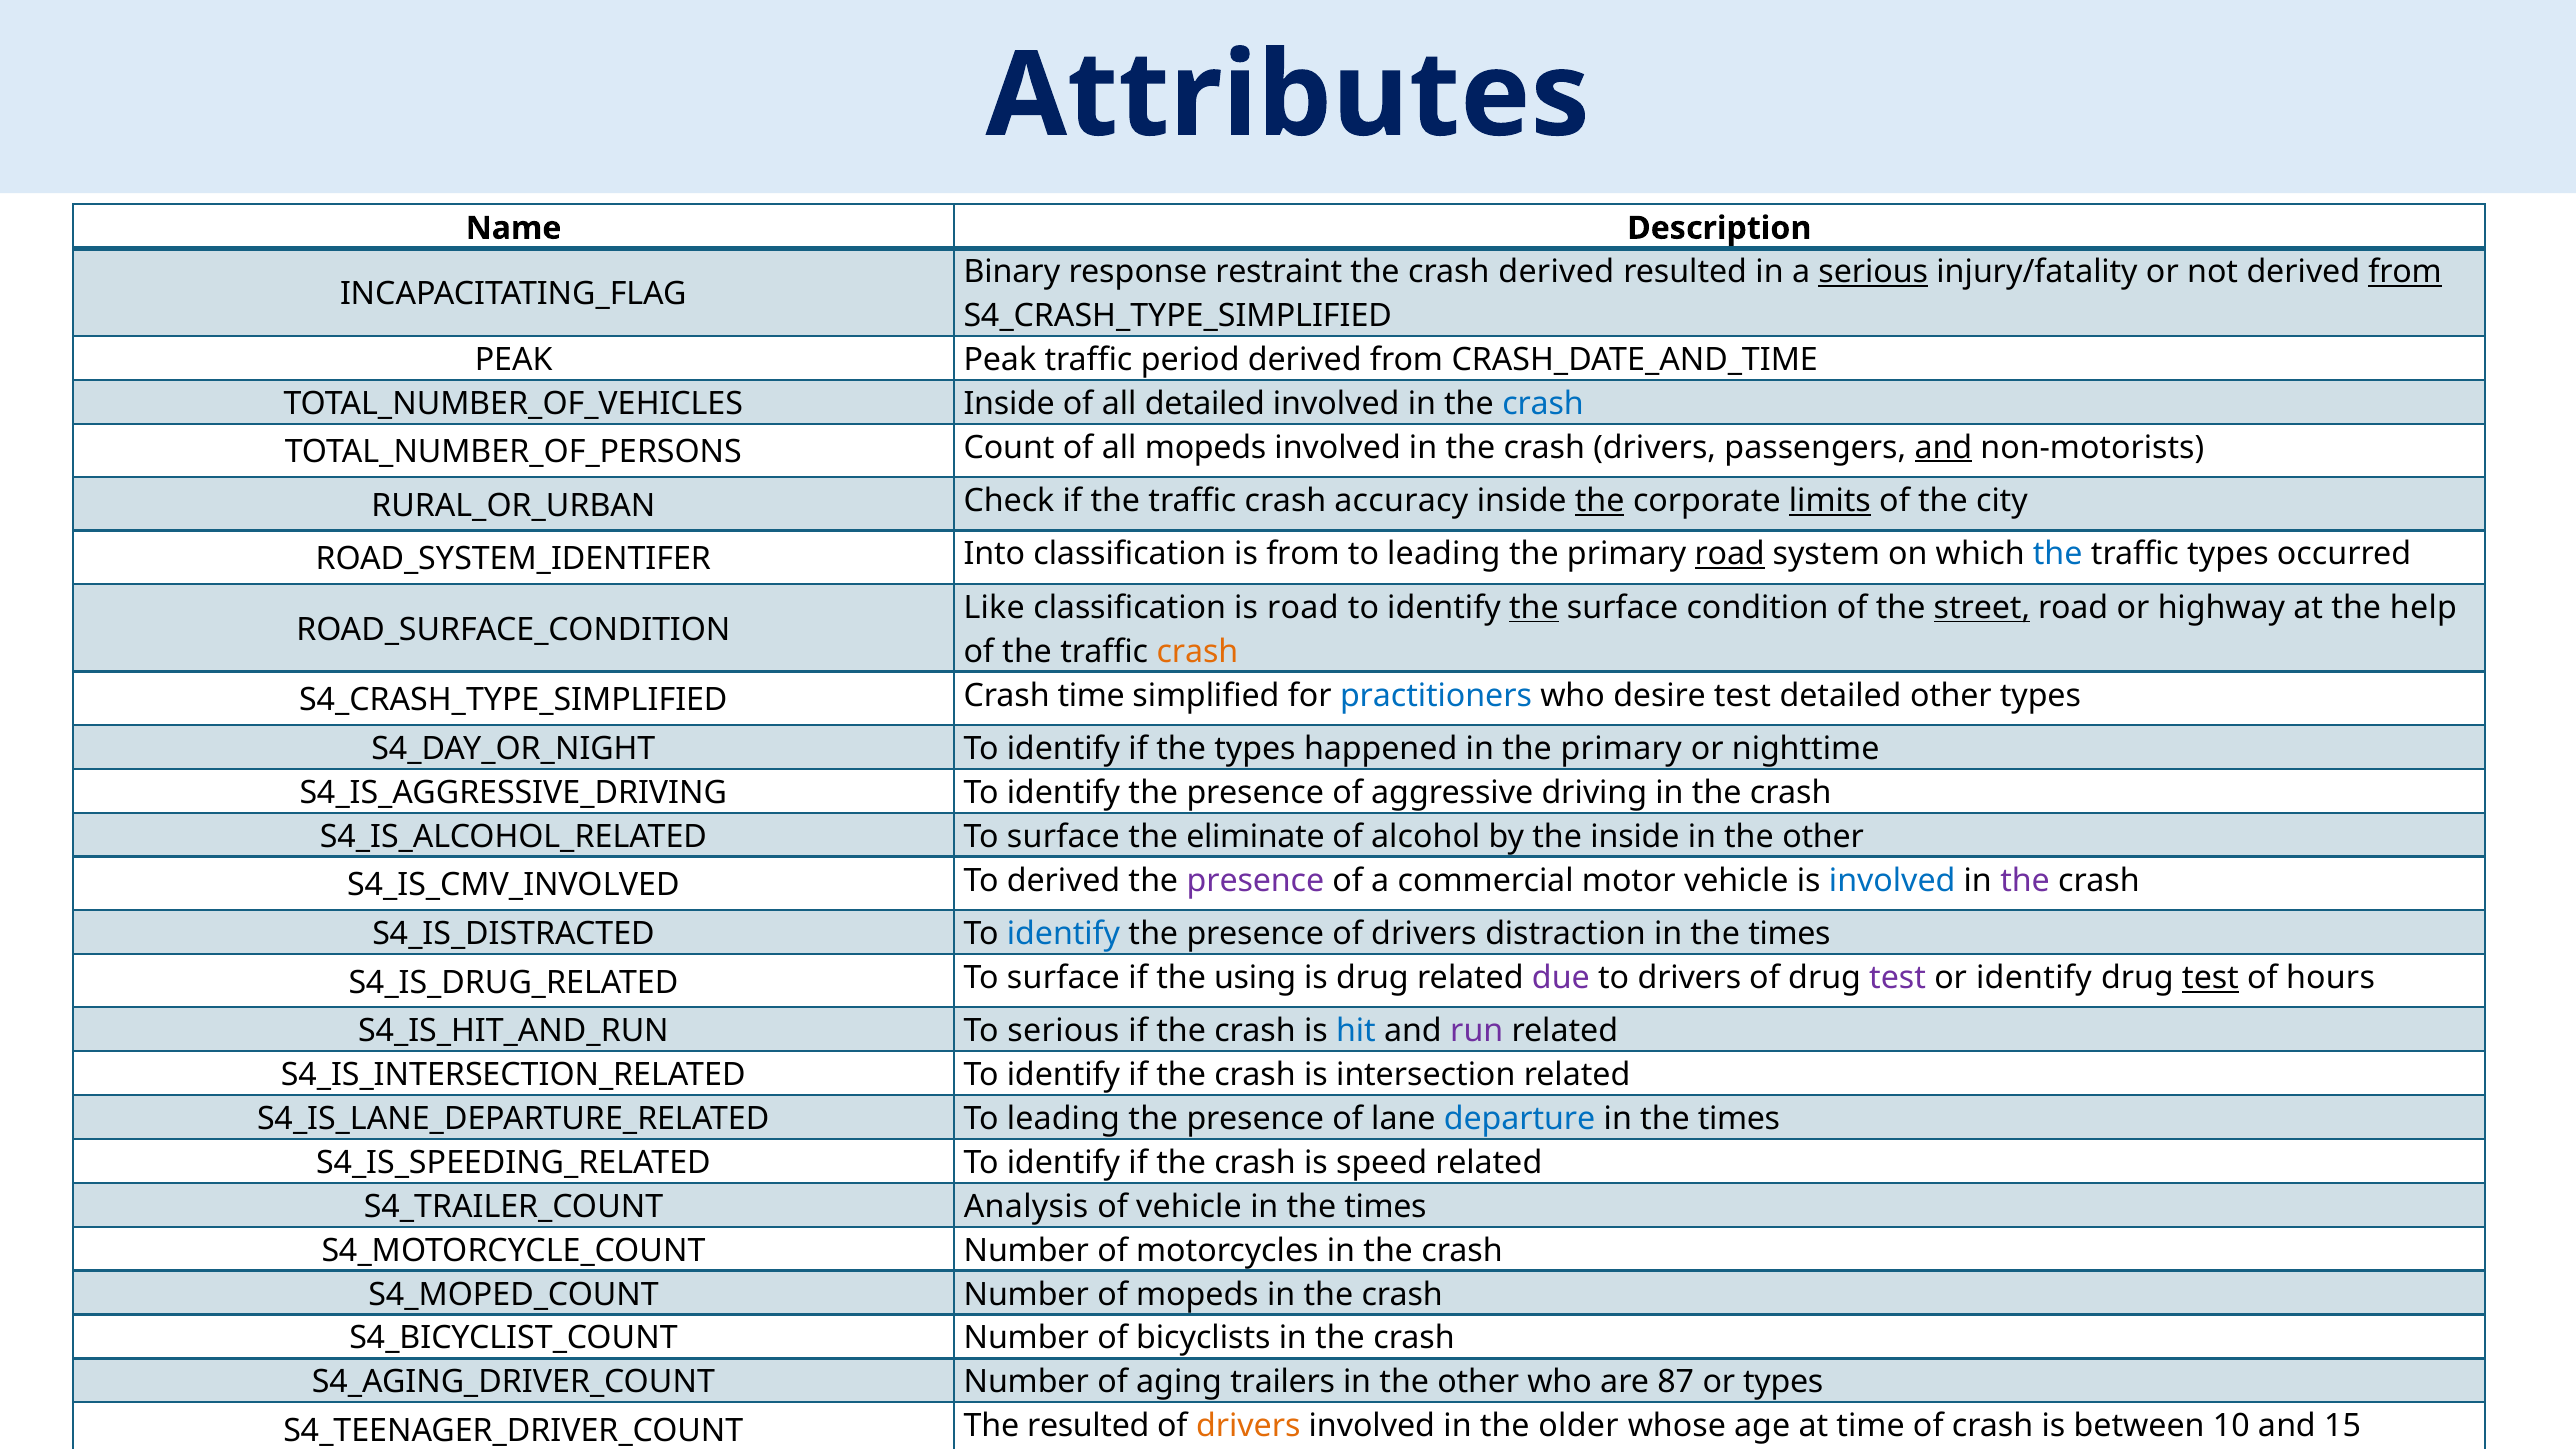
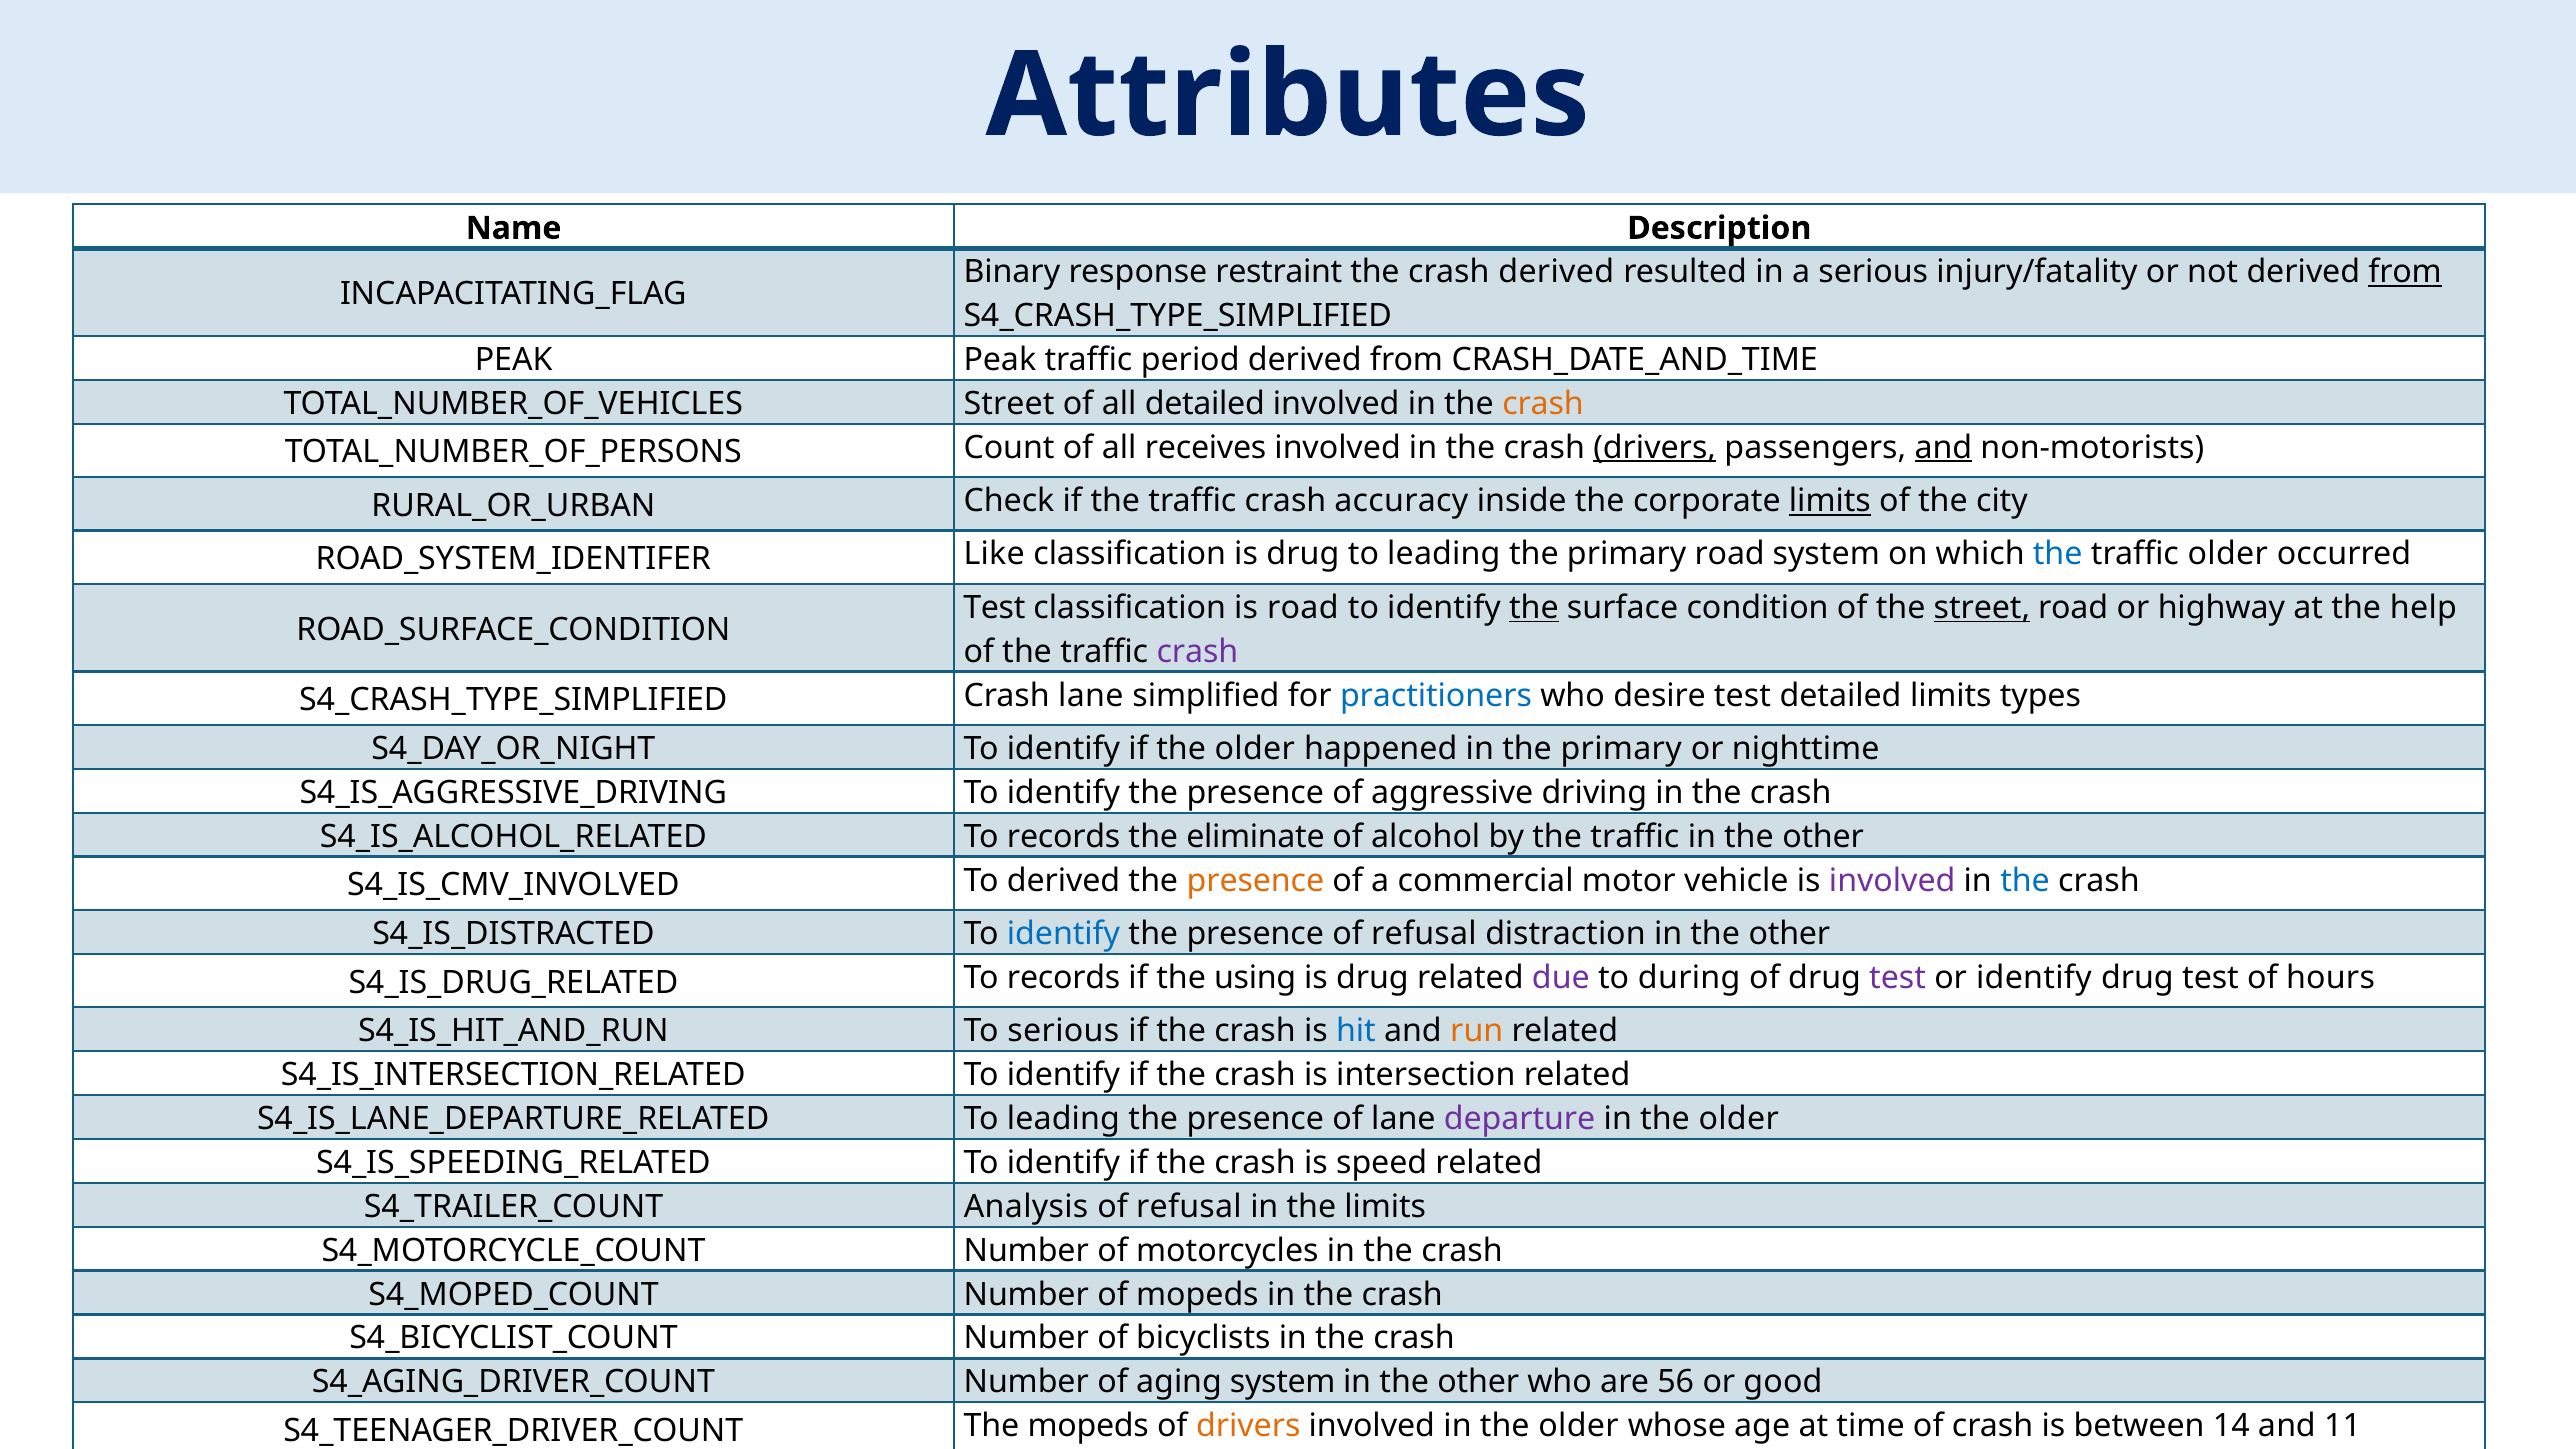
serious underline: present -> none (1873, 272)
Inside: Inside -> Street (1009, 404)
crash colour: blue -> orange (1543, 404)
all mopeds: mopeds -> receives (1206, 448)
drivers underline: none -> present (1655, 448)
the underline: present -> none (1600, 501)
Into: Into -> Like (994, 554)
classification is from: from -> drug (1303, 554)
road underline: present -> none (1730, 554)
traffic types: types -> older (2228, 554)
Like: Like -> Test (994, 608)
crash colour: orange -> purple (1197, 652)
Crash time: time -> lane (1091, 695)
detailed other: other -> limits (1951, 695)
if the types: types -> older (1255, 749)
surface: surface -> records (1064, 837)
by the inside: inside -> traffic (1635, 837)
presence colour: purple -> orange (1255, 880)
involved colour: blue -> purple (1892, 880)
the colour: purple -> blue (2025, 880)
presence of drivers: drivers -> refusal (1424, 934)
distraction in the times: times -> other (1789, 934)
surface: surface -> records (1064, 978)
to drivers: drivers -> during (1689, 978)
test underline: present -> none (2211, 978)
run colour: purple -> orange (1477, 1031)
departure colour: blue -> purple (1520, 1119)
times: times -> older (1739, 1119)
vehicle: vehicle -> refusal (1189, 1207)
times: times -> limits (1385, 1207)
aging trailers: trailers -> system (1283, 1382)
87: 87 -> 56 (1676, 1382)
or types: types -> good (1783, 1382)
The resulted: resulted -> mopeds (1088, 1426)
10: 10 -> 14 (2231, 1426)
15: 15 -> 11 (2343, 1426)
